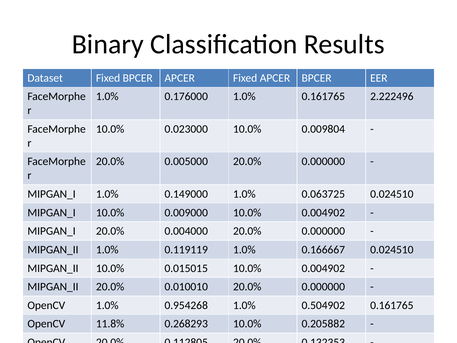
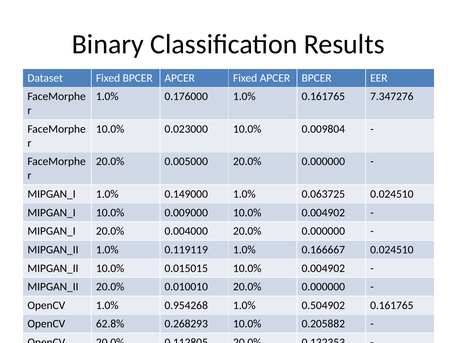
2.222496: 2.222496 -> 7.347276 (392, 96)
11.8%: 11.8% -> 62.8% (110, 324)
